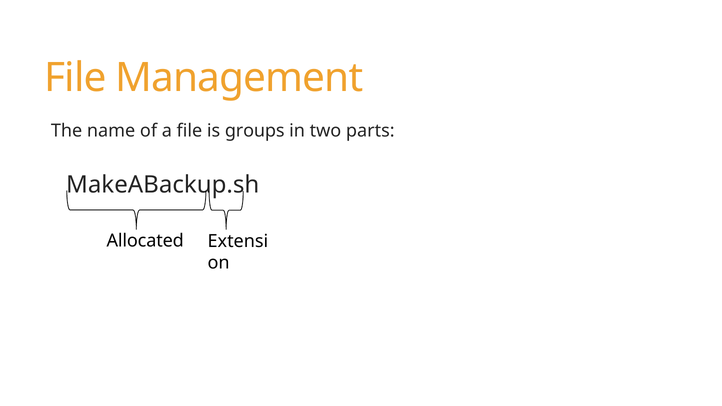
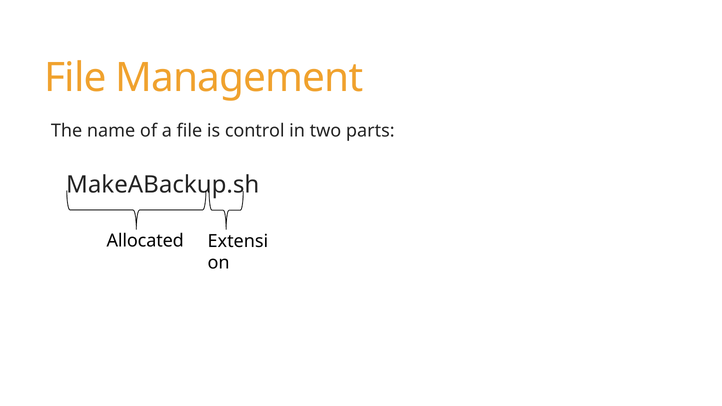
groups: groups -> control (255, 131)
